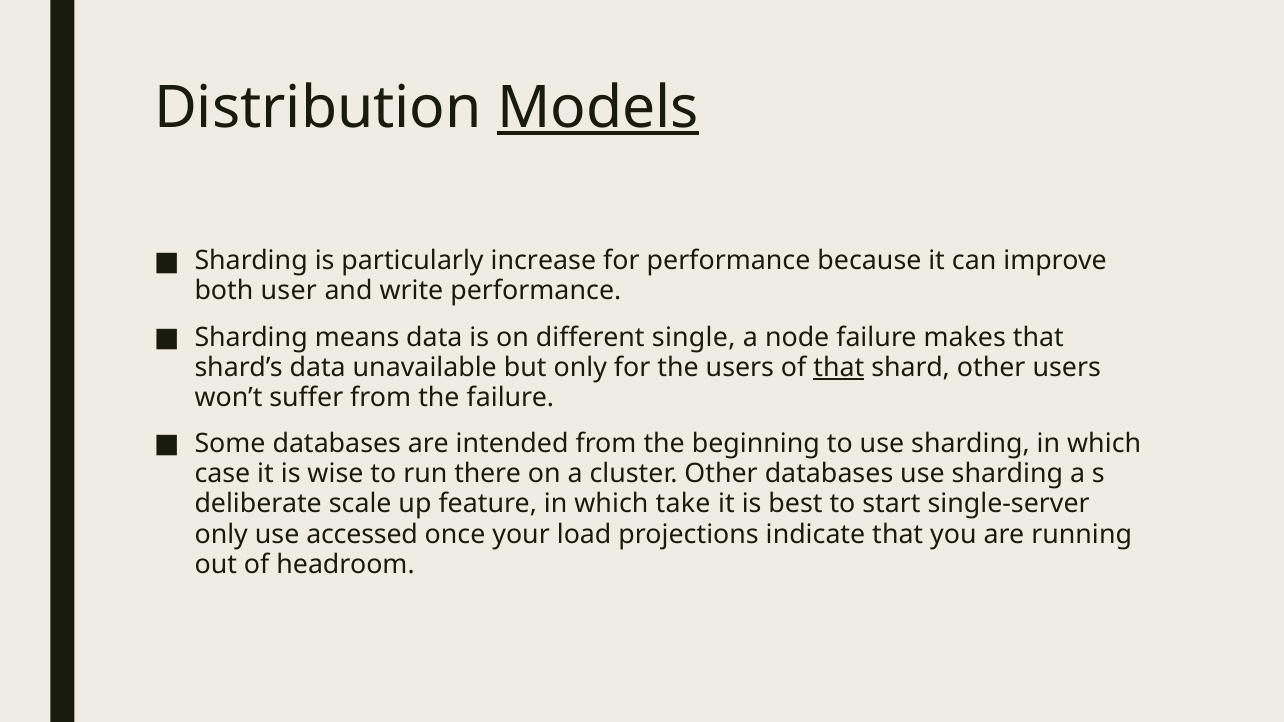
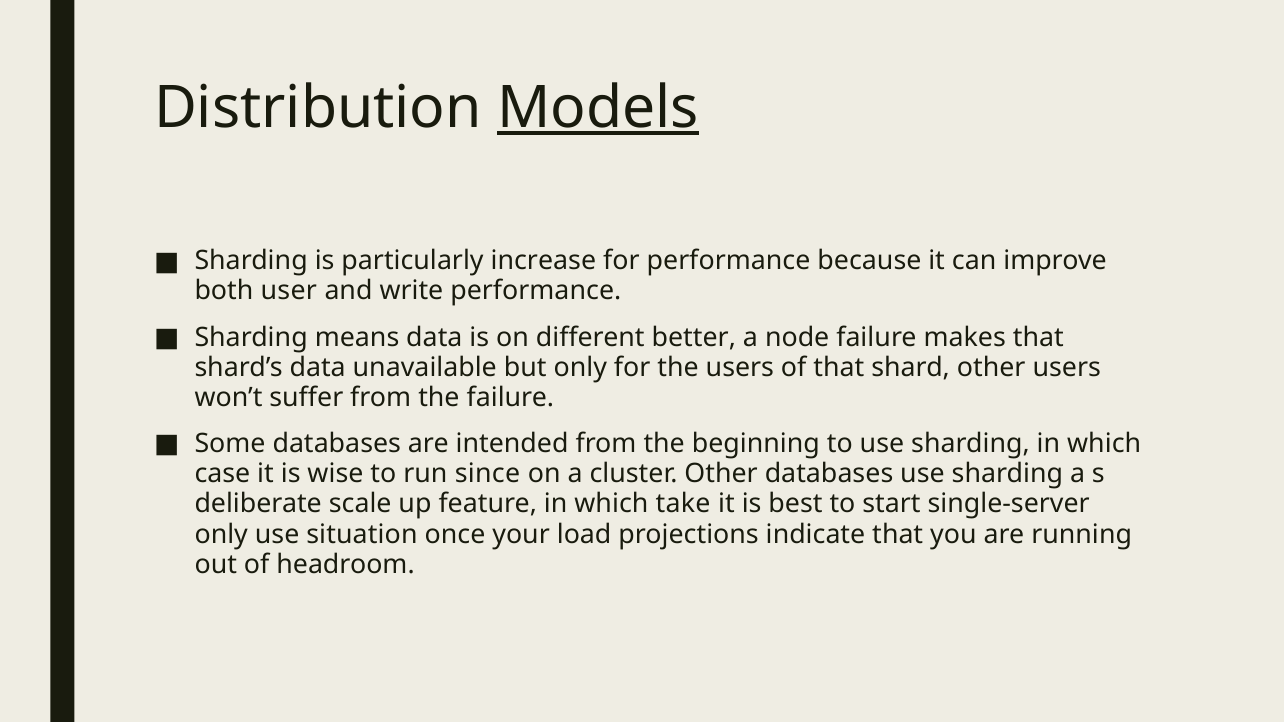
single: single -> better (694, 337)
that underline: present -> none (839, 367)
there: there -> since (487, 474)
accessed: accessed -> situation (362, 534)
